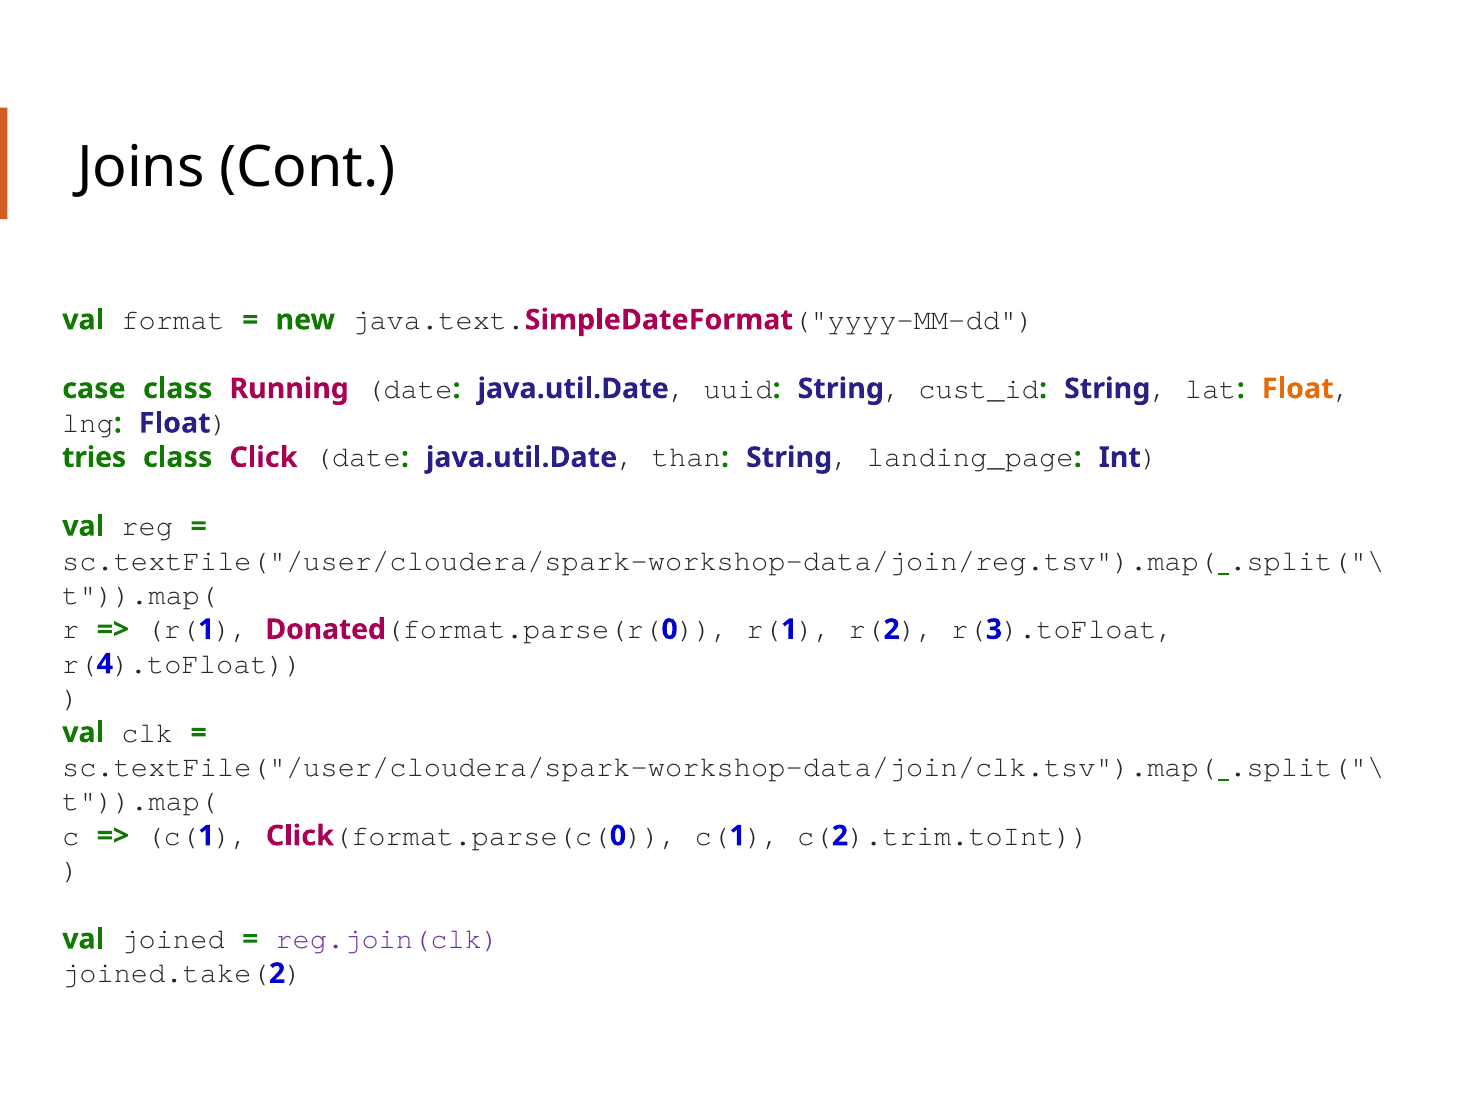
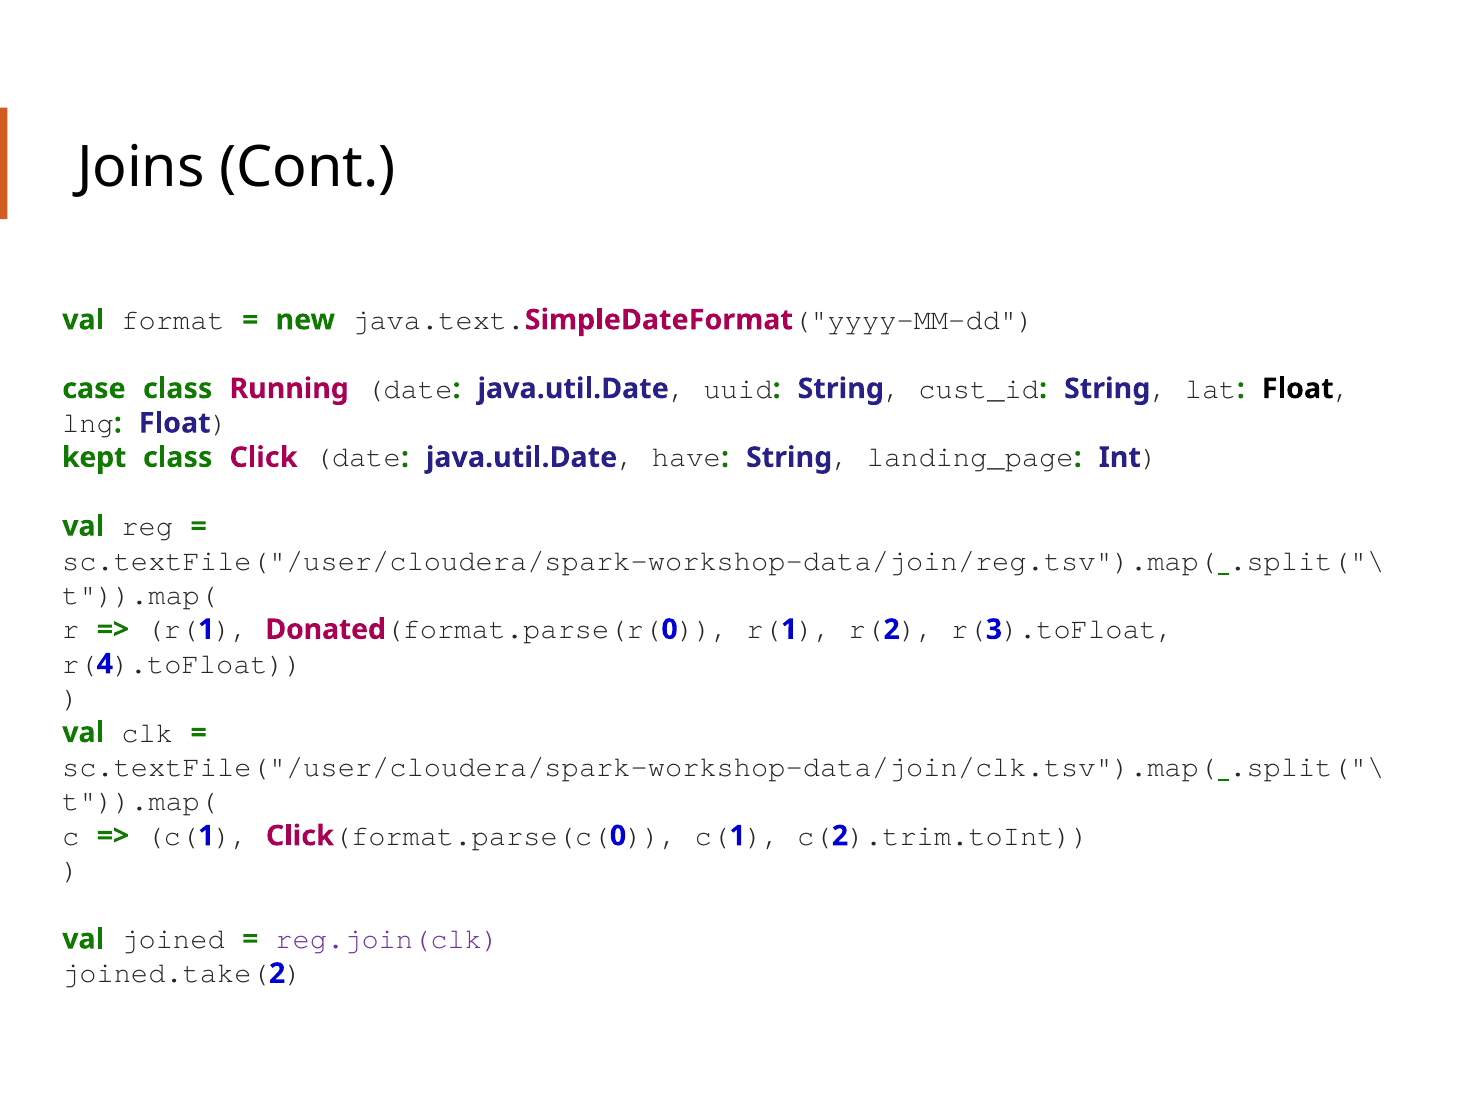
Float colour: orange -> black (1298, 389)
tries: tries -> kept (94, 458)
than: than -> have (686, 458)
